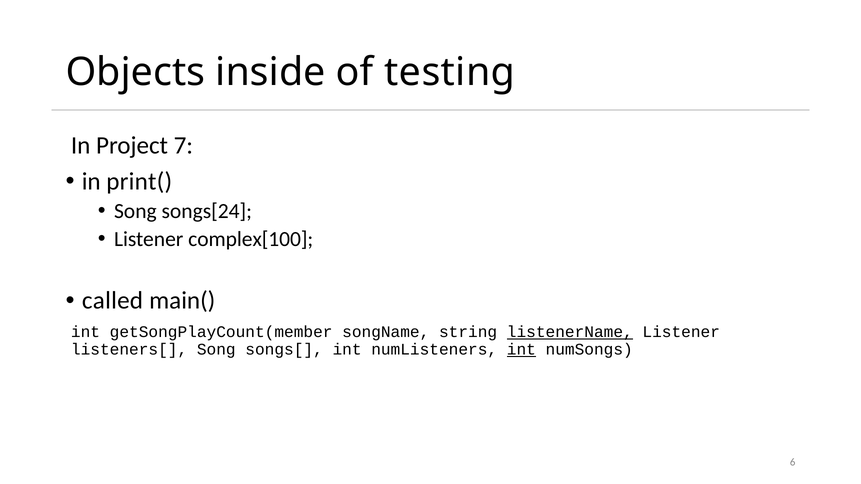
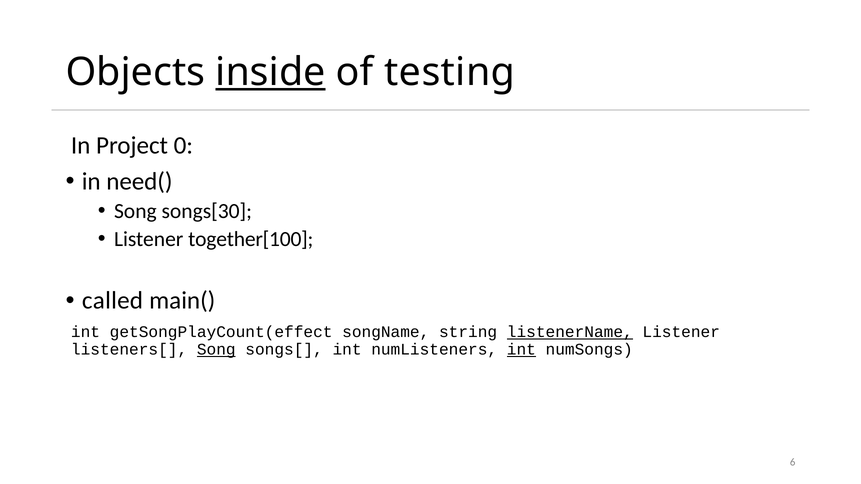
inside underline: none -> present (270, 72)
7: 7 -> 0 (183, 146)
print(: print( -> need( (139, 182)
songs[24: songs[24 -> songs[30 (207, 211)
complex[100: complex[100 -> together[100 (251, 239)
getSongPlayCount(member: getSongPlayCount(member -> getSongPlayCount(effect (221, 332)
Song underline: none -> present (216, 350)
